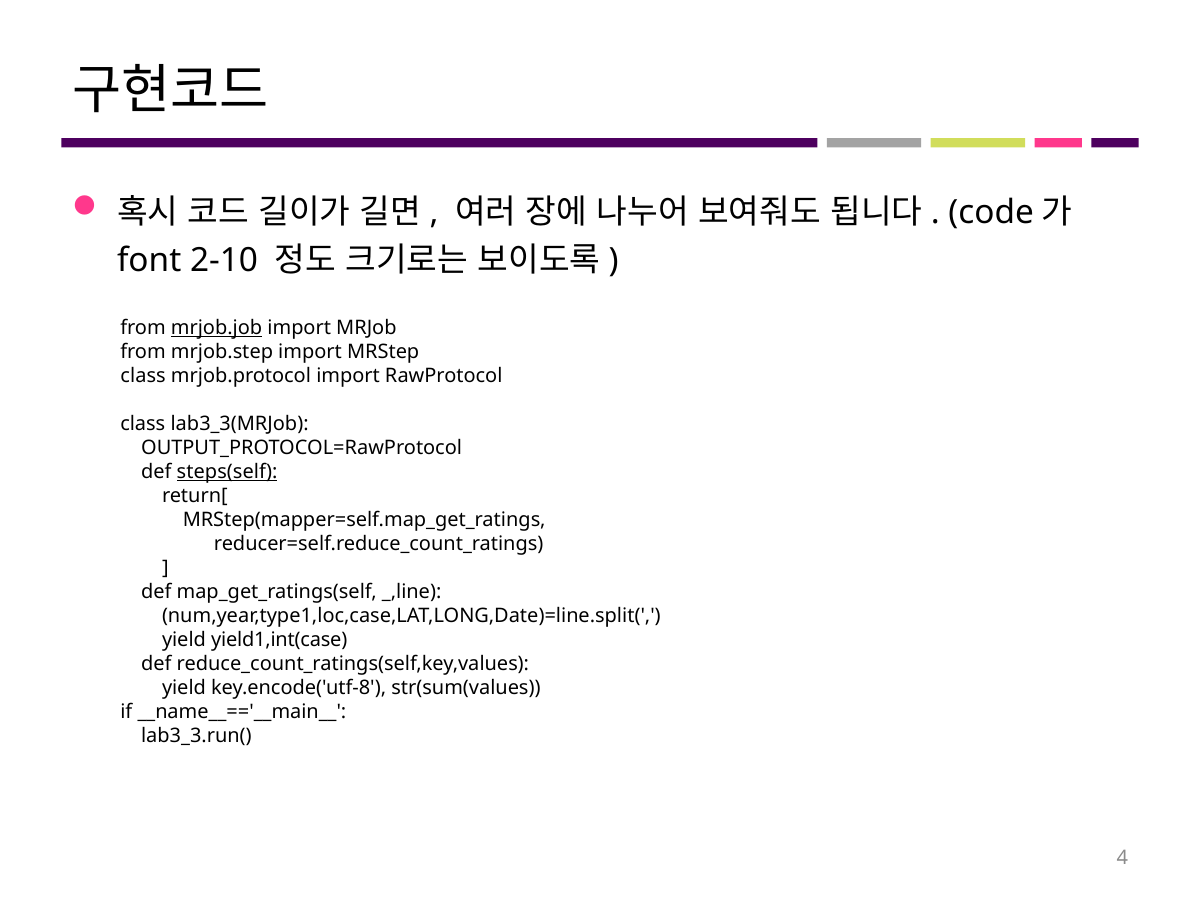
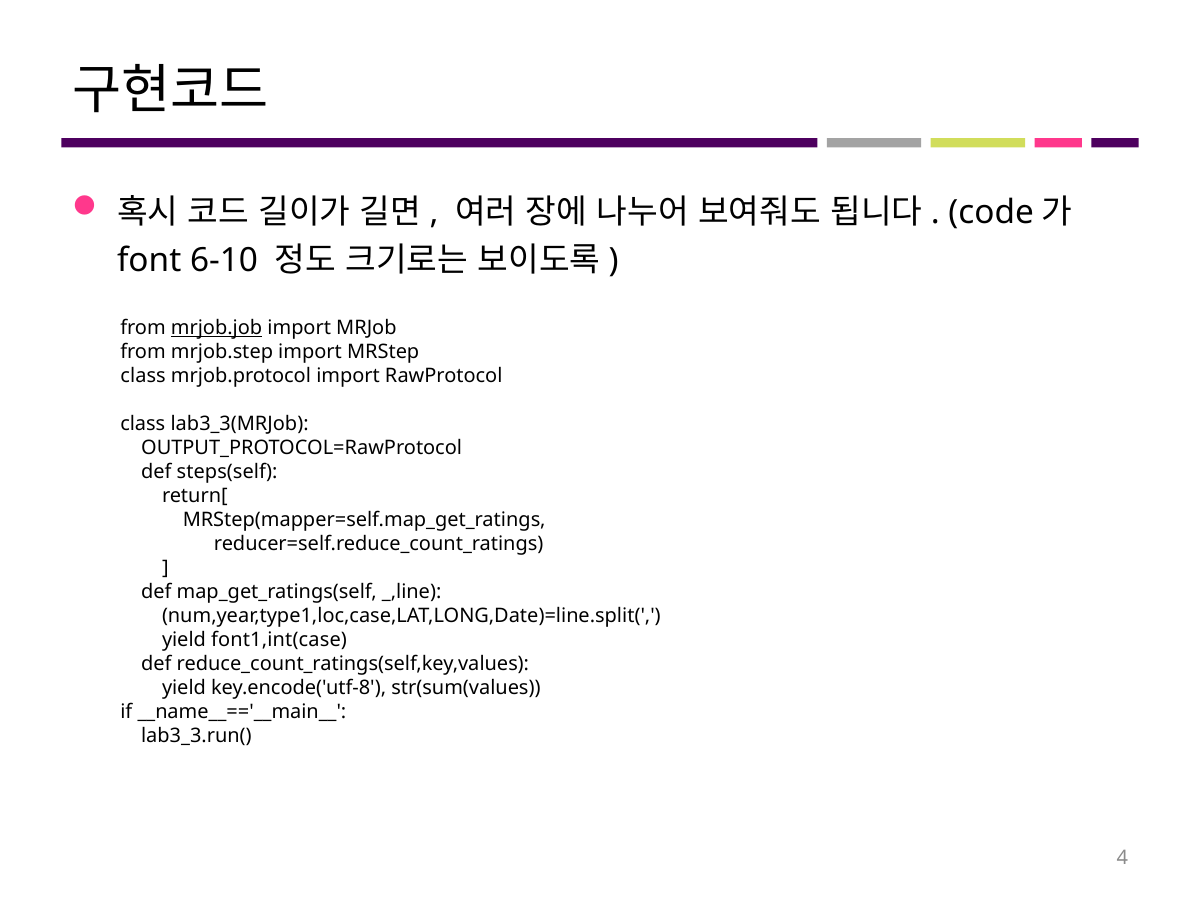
2-10: 2-10 -> 6-10 (224, 260)
steps(self underline: present -> none (227, 472)
yield1,int(case: yield1,int(case -> font1,int(case (279, 640)
